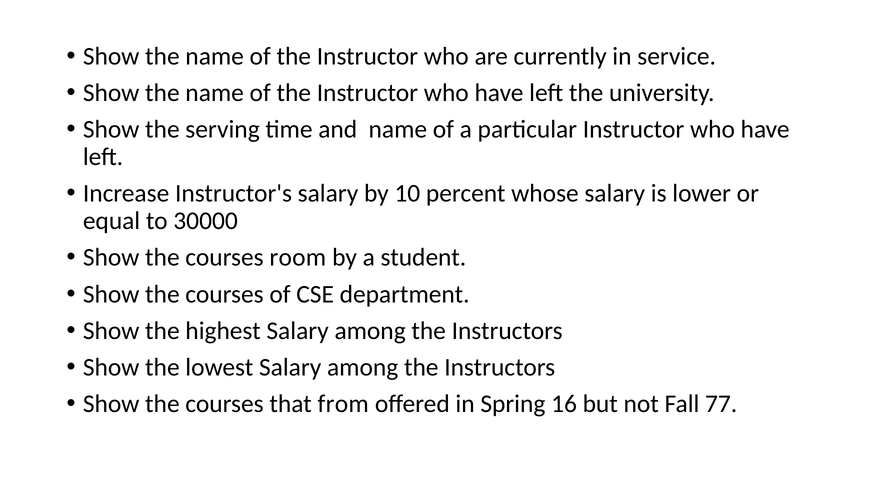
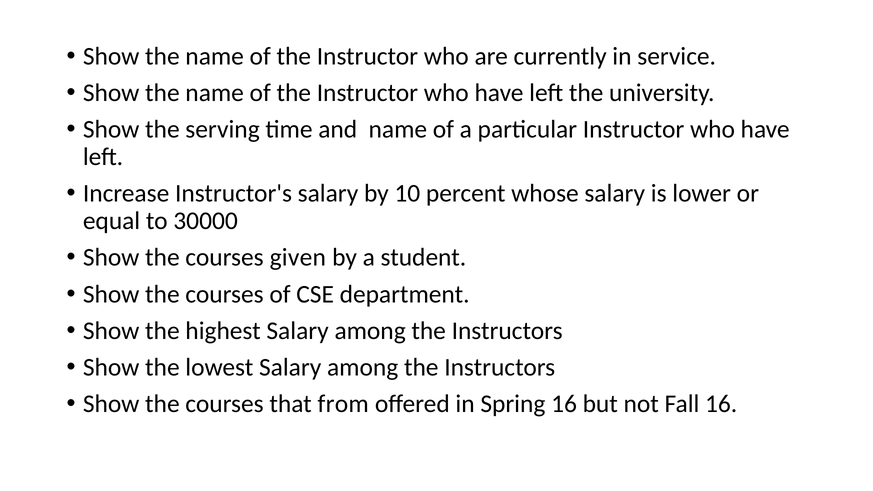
room: room -> given (298, 258)
Fall 77: 77 -> 16 (721, 404)
